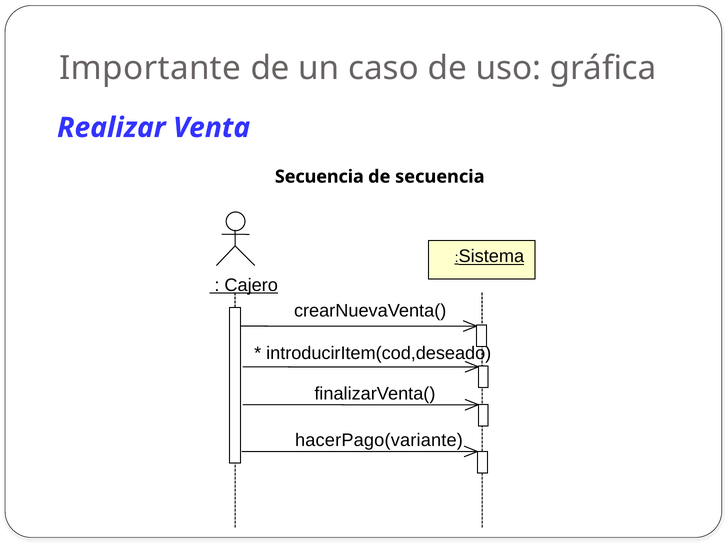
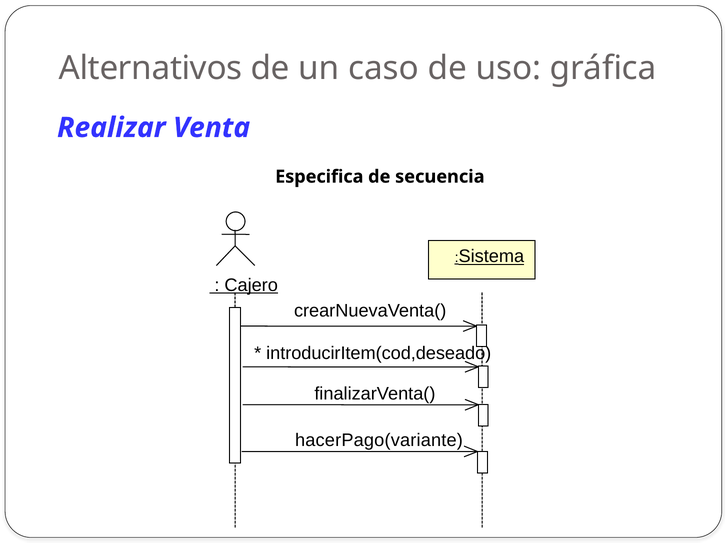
Importante: Importante -> Alternativos (150, 68)
Secuencia: Secuencia -> Especifica (319, 177)
